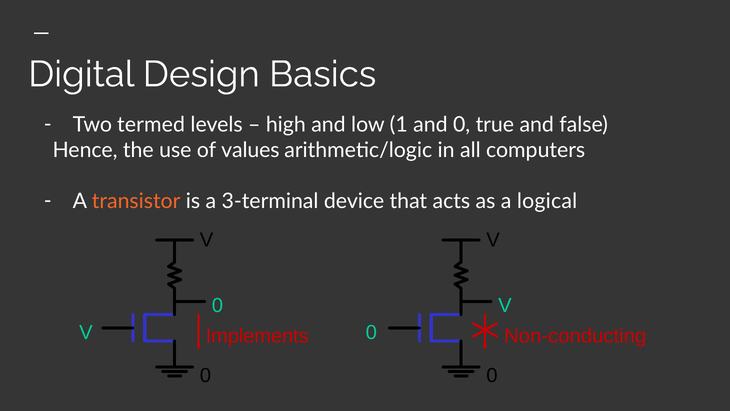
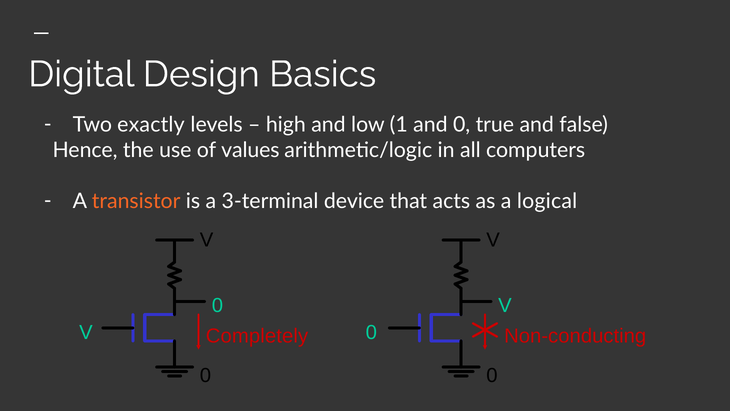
termed: termed -> exactly (151, 124)
Implements: Implements -> Completely (257, 336)
